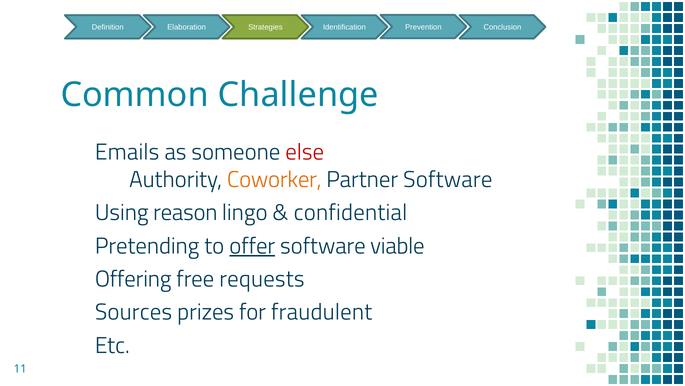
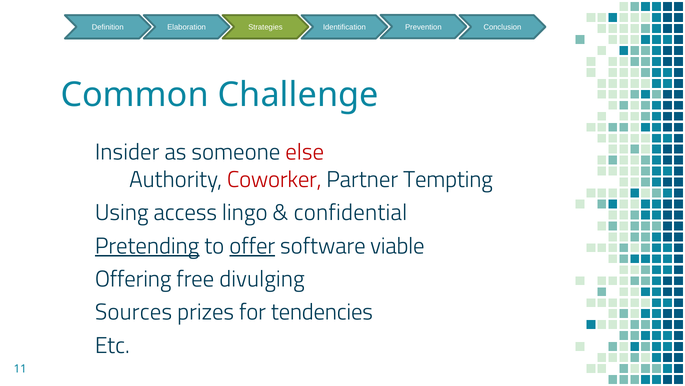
Emails: Emails -> Insider (127, 152)
Coworker colour: orange -> red (274, 179)
Partner Software: Software -> Tempting (448, 179)
reason: reason -> access (185, 213)
Pretending underline: none -> present (147, 246)
requests: requests -> divulging (262, 279)
fraudulent: fraudulent -> tendencies (322, 312)
